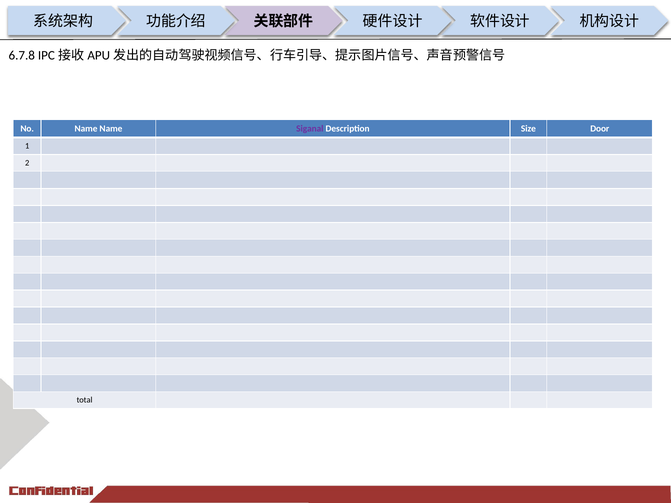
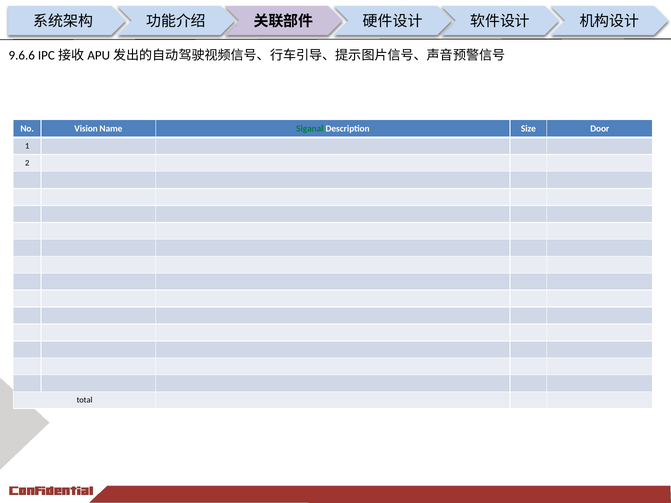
6.7.8: 6.7.8 -> 9.6.6 (22, 56)
No Name: Name -> Vision (86, 129)
Siganal colour: purple -> green (310, 129)
